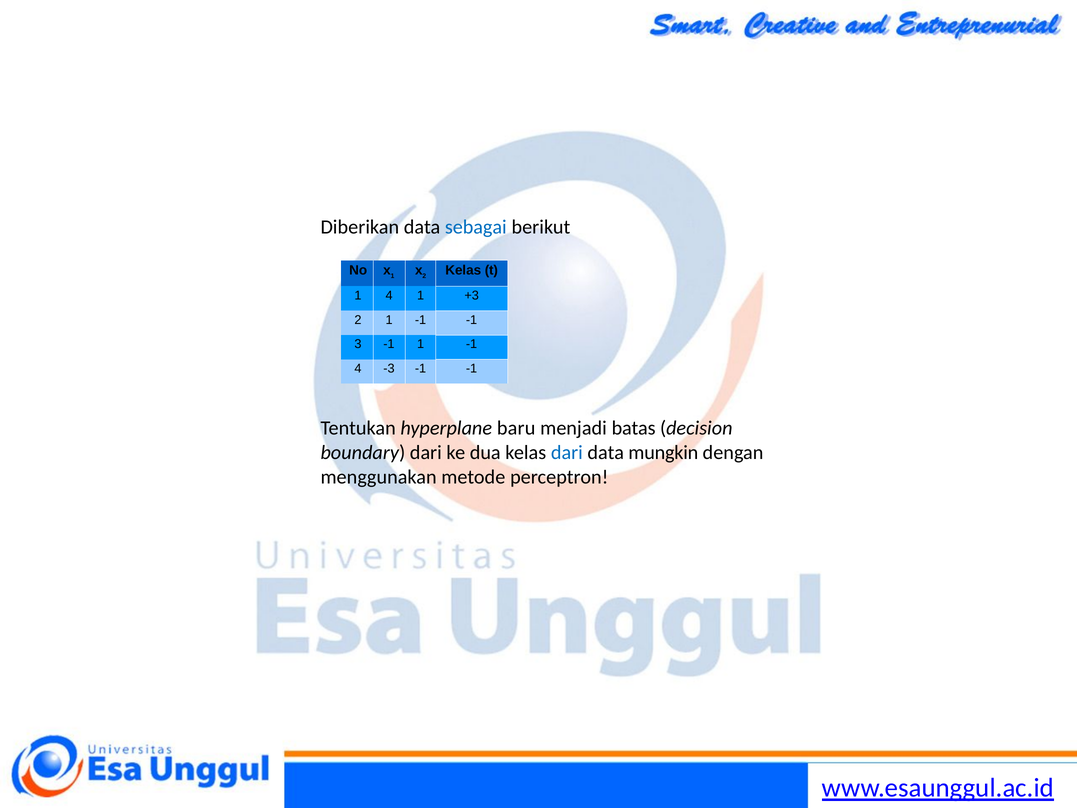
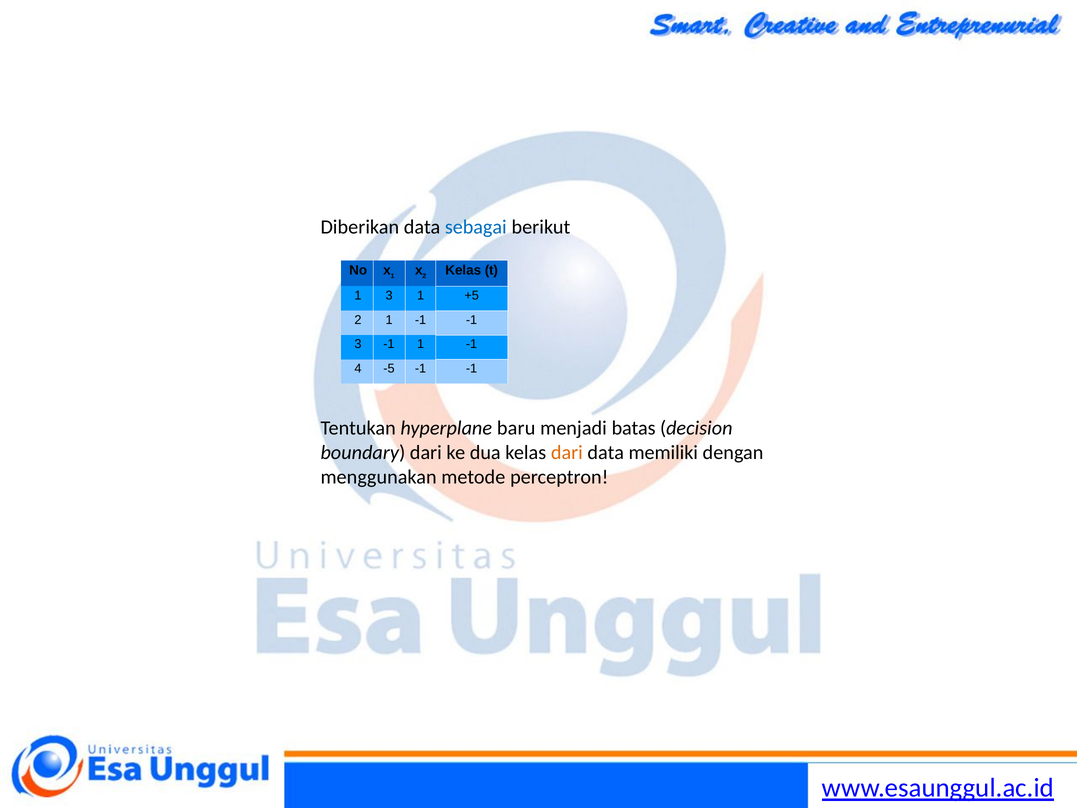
1 4: 4 -> 3 (389, 295)
+3: +3 -> +5 (472, 295)
-3: -3 -> -5 (389, 368)
dari colour: blue -> orange (567, 452)
mungkin: mungkin -> memiliki (663, 452)
